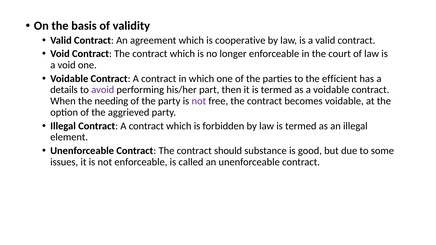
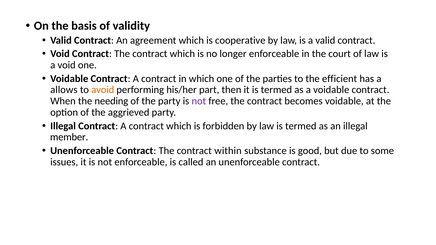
details: details -> allows (64, 90)
avoid colour: purple -> orange (103, 90)
element: element -> member (69, 137)
should: should -> within (228, 151)
